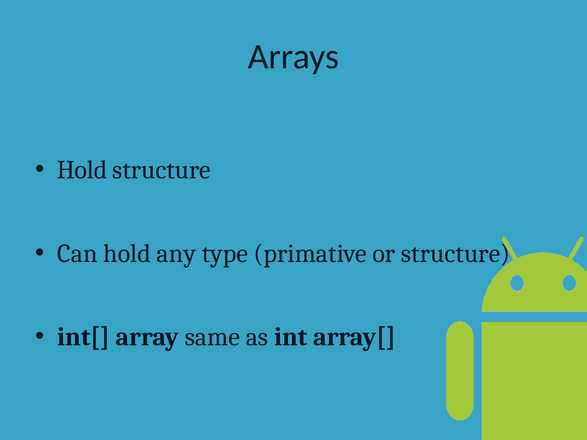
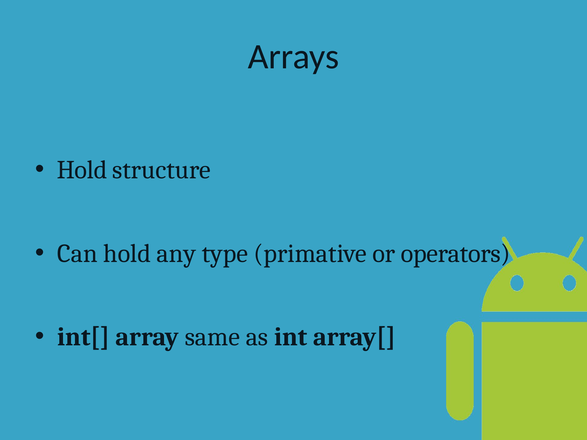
or structure: structure -> operators (456, 254)
